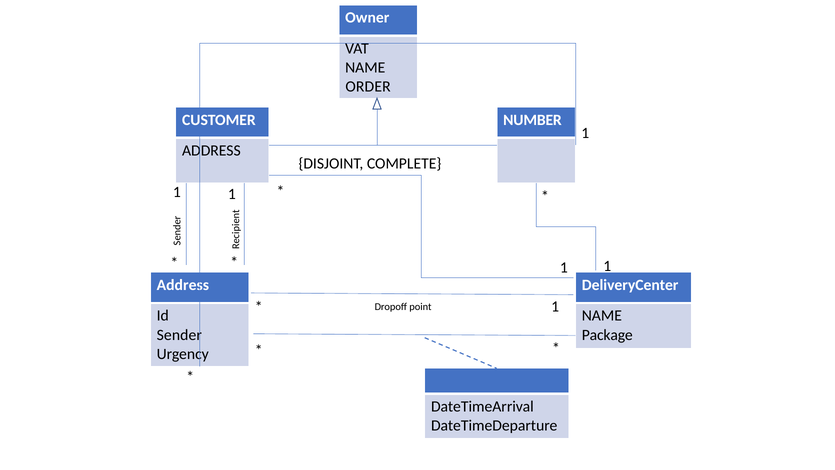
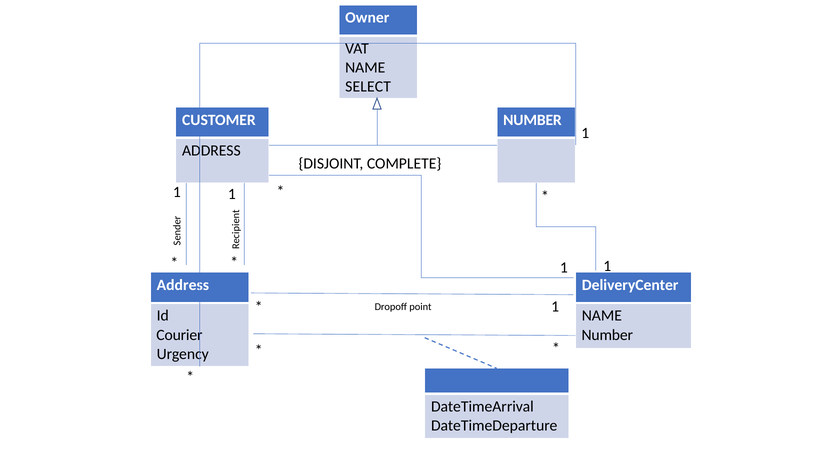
ORDER: ORDER -> SELECT (368, 87)
Sender: Sender -> Courier (179, 335)
Package: Package -> Number (607, 335)
